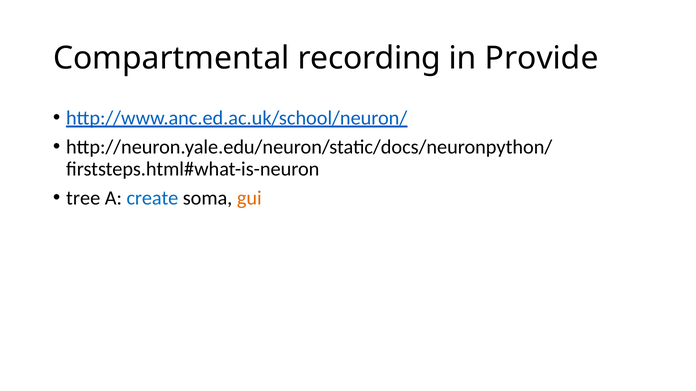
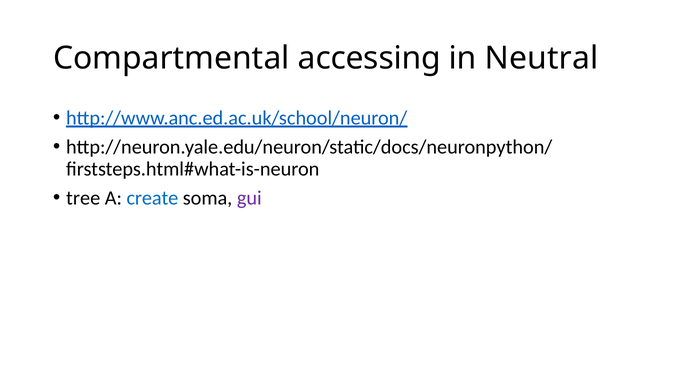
recording: recording -> accessing (369, 58)
Provide: Provide -> Neutral (542, 58)
gui colour: orange -> purple (249, 198)
